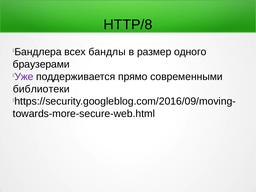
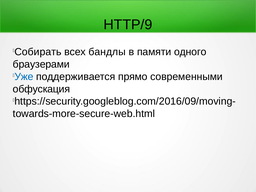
HTTP/8: HTTP/8 -> HTTP/9 (128, 25)
Бандлера: Бандлера -> Собирать (38, 52)
размер: размер -> памяти (154, 52)
Уже colour: purple -> blue (24, 77)
библиотеки: библиотеки -> обфускация (41, 89)
